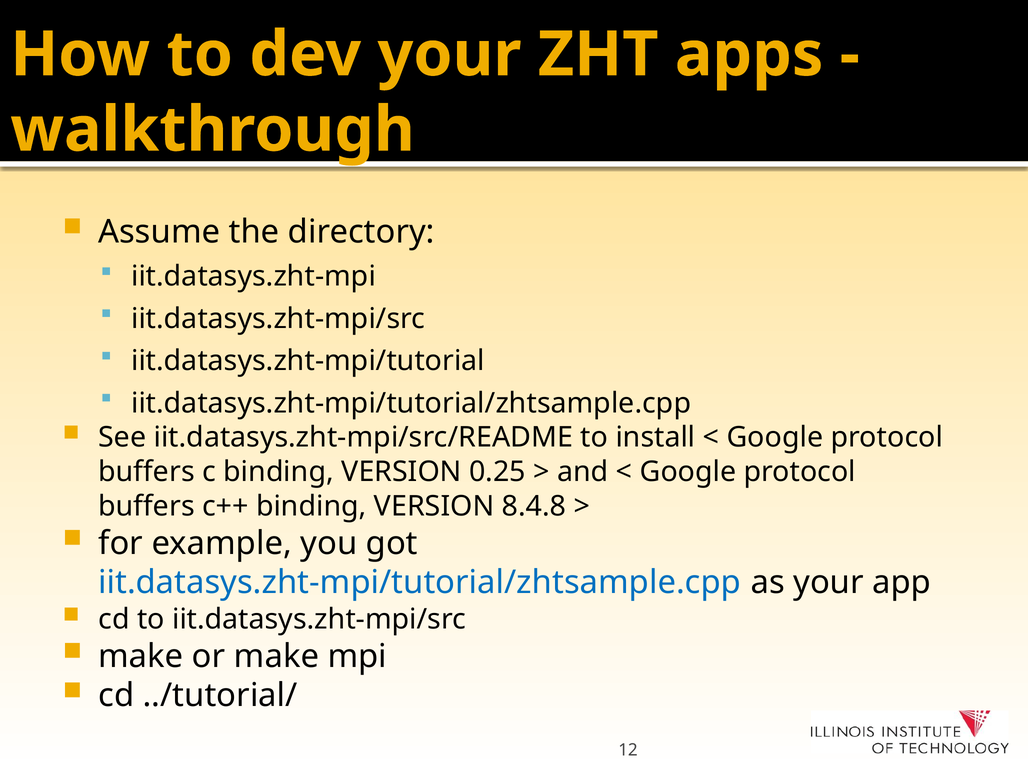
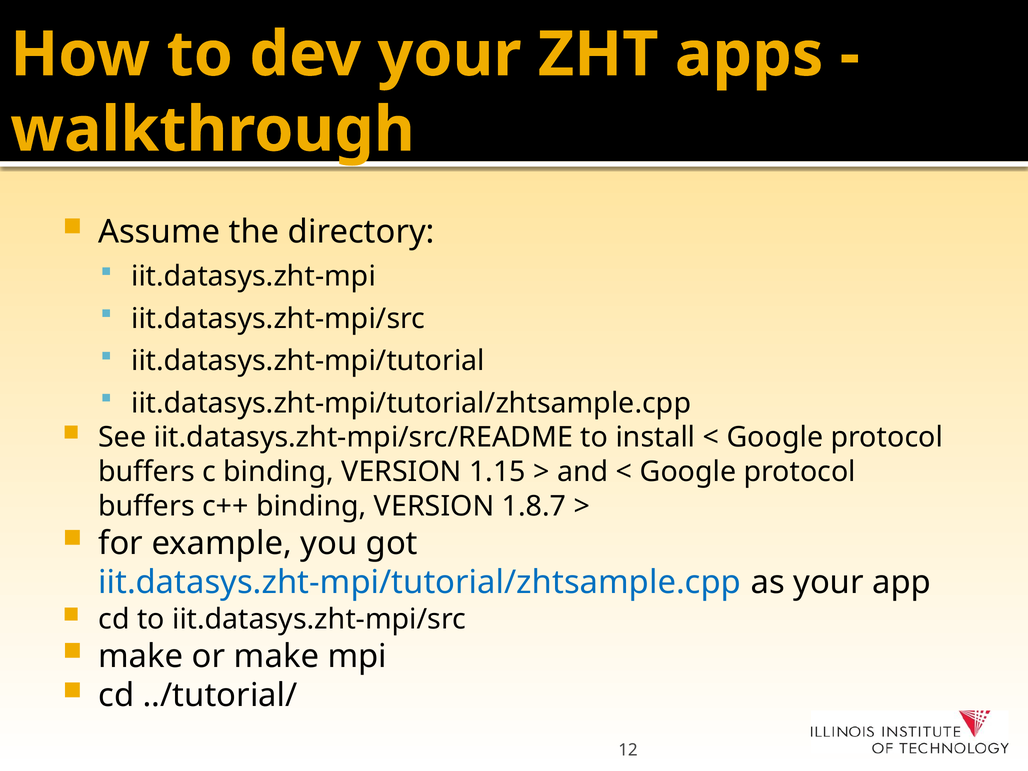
0.25: 0.25 -> 1.15 (497, 472)
8.4.8: 8.4.8 -> 1.8.7 (534, 506)
